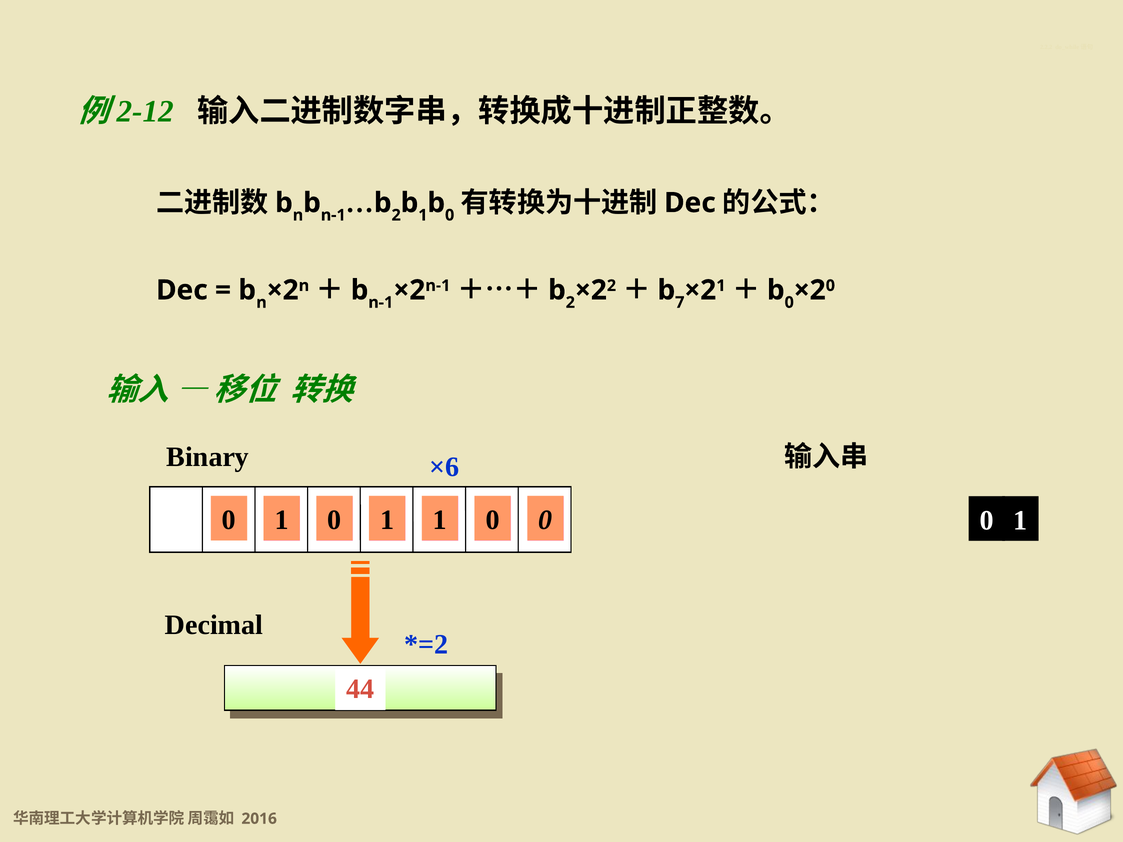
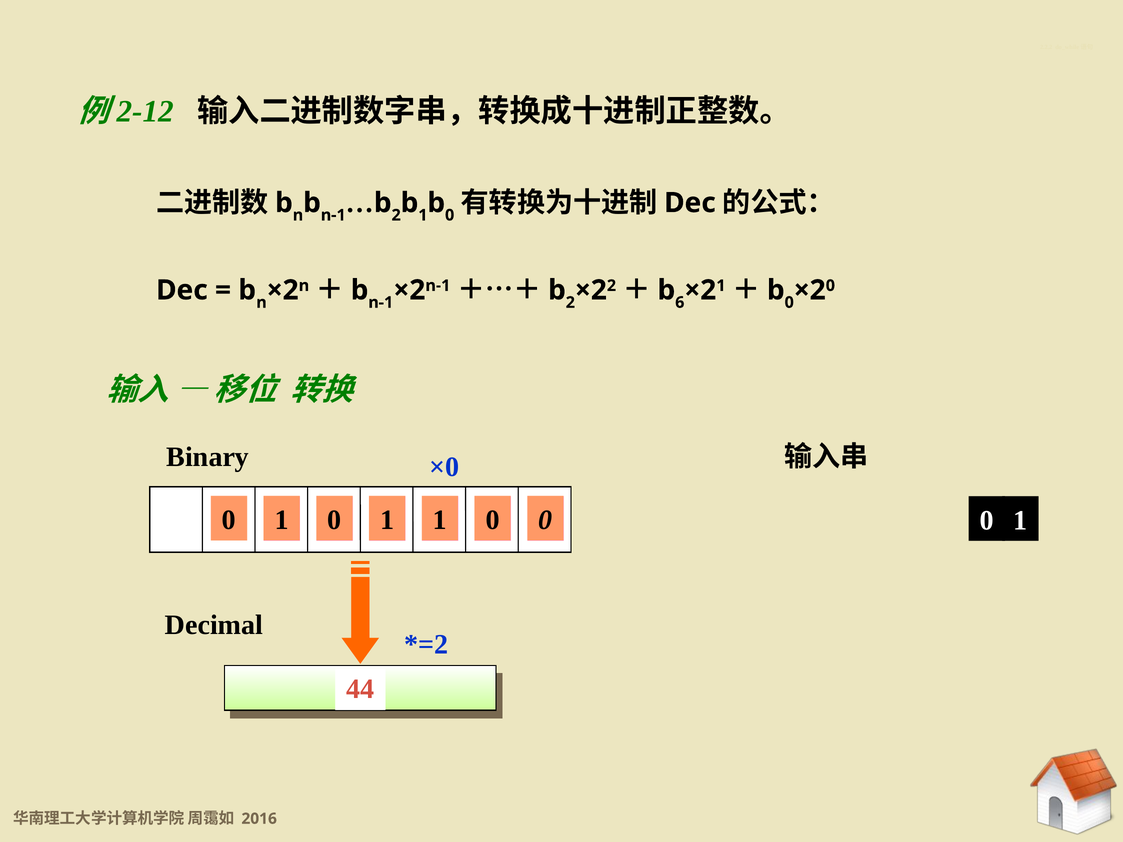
7: 7 -> 6 (680, 303)
×6: ×6 -> ×0 (444, 467)
